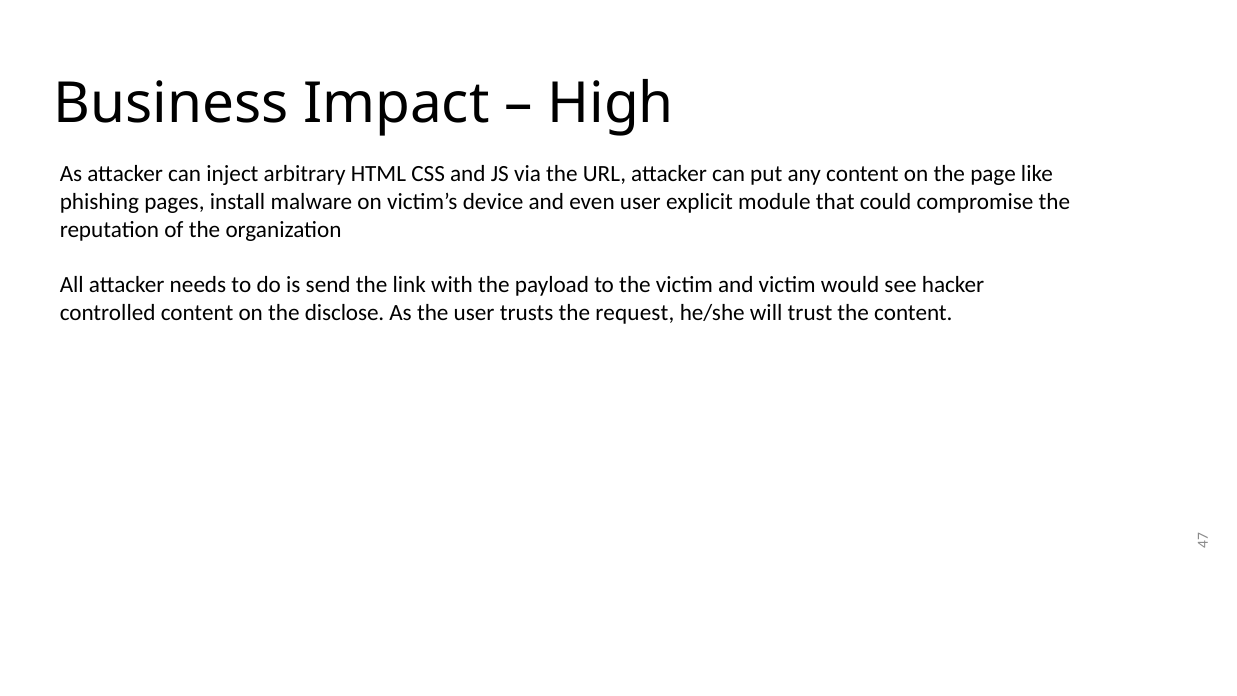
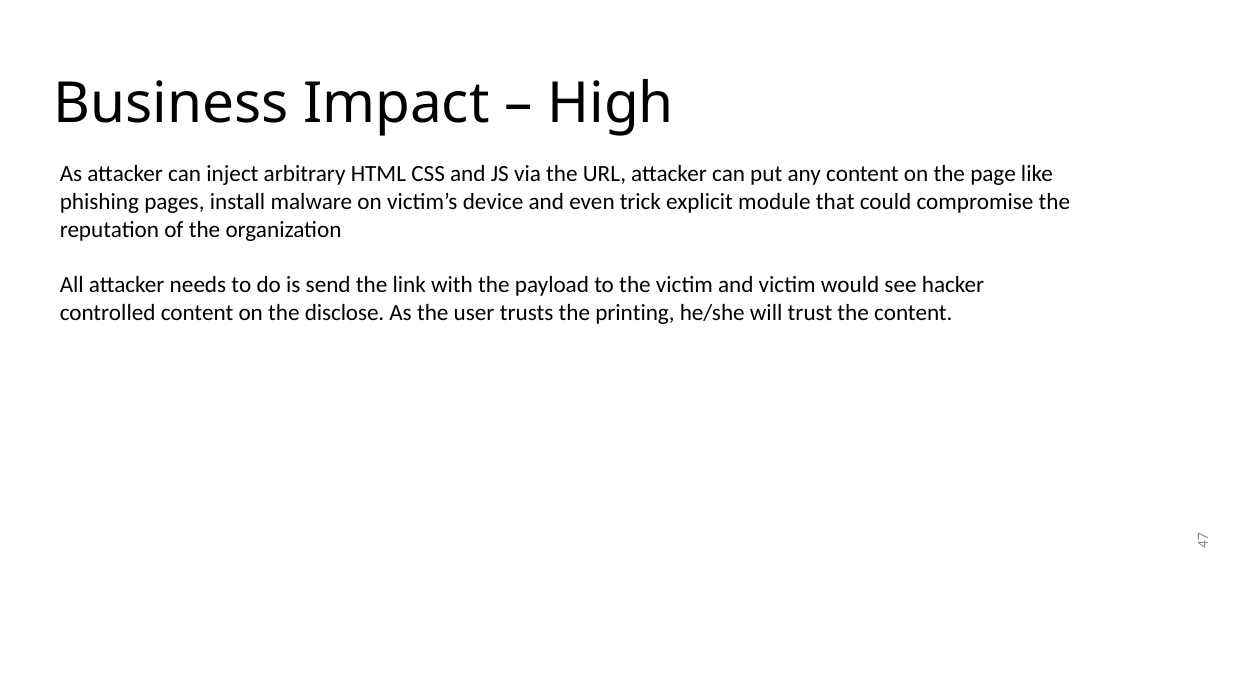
even user: user -> trick (640, 202)
request: request -> printing (635, 313)
